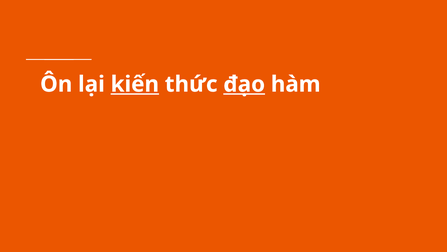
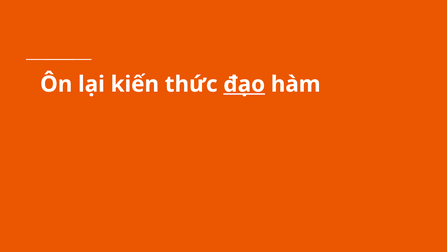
kiến underline: present -> none (135, 84)
